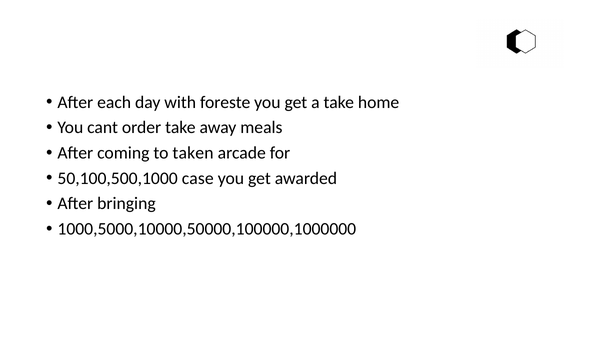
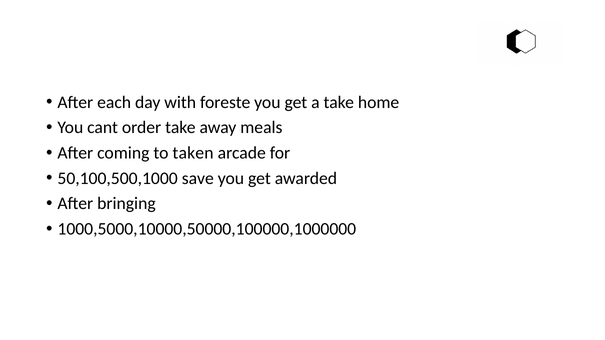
case: case -> save (198, 178)
